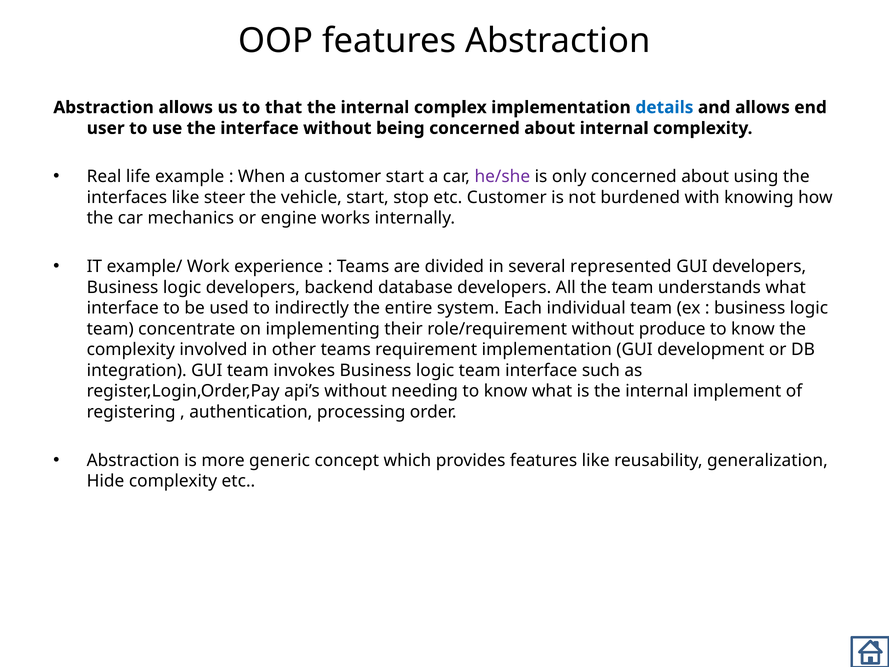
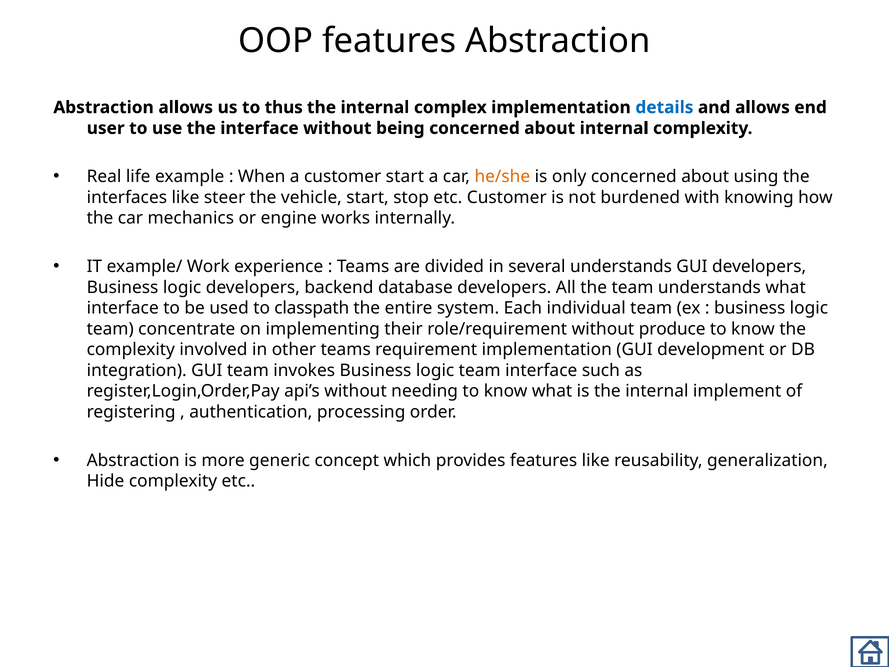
that: that -> thus (284, 107)
he/she colour: purple -> orange (502, 177)
several represented: represented -> understands (621, 267)
indirectly: indirectly -> classpath (312, 308)
